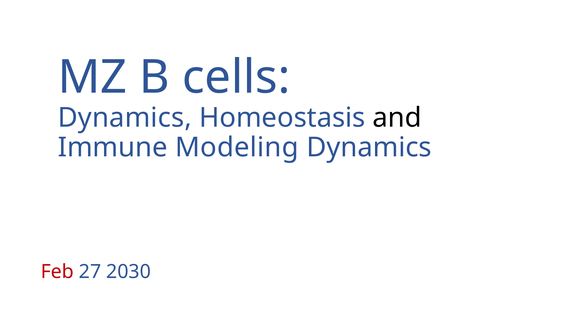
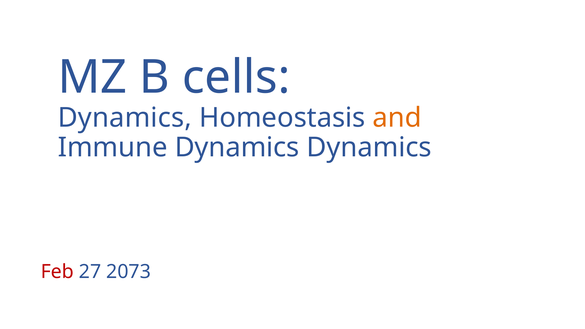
and colour: black -> orange (397, 118)
Immune Modeling: Modeling -> Dynamics (237, 147)
2030: 2030 -> 2073 (129, 272)
